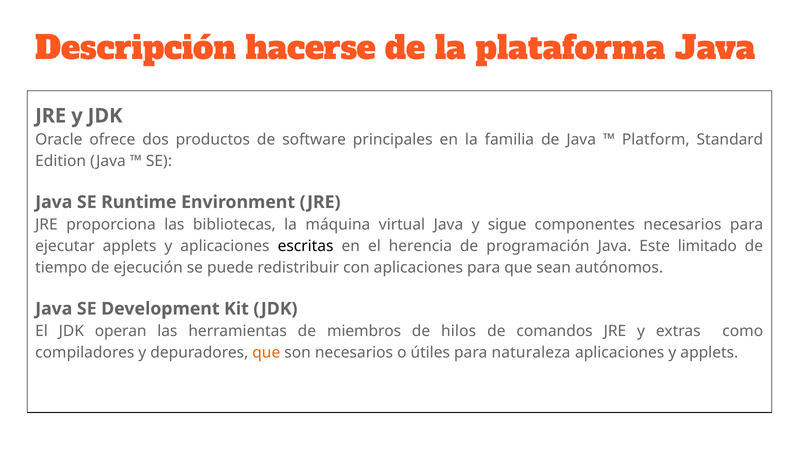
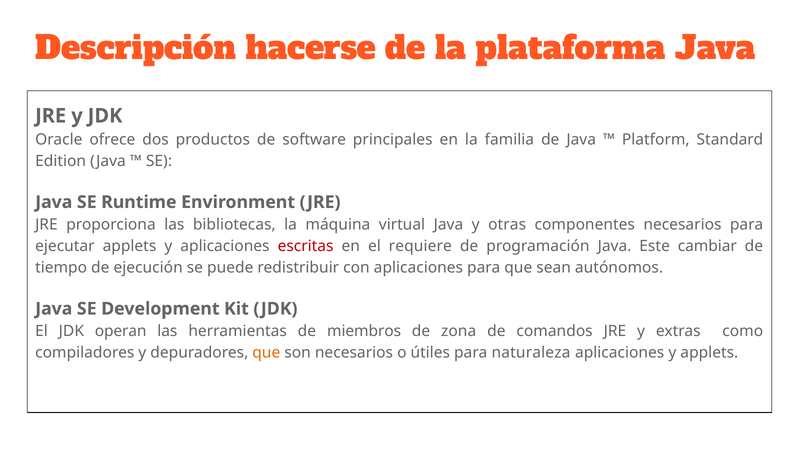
sigue: sigue -> otras (507, 224)
escritas colour: black -> red (306, 246)
herencia: herencia -> requiere (420, 246)
limitado: limitado -> cambiar (707, 246)
hilos: hilos -> zona (459, 331)
